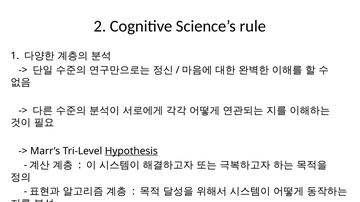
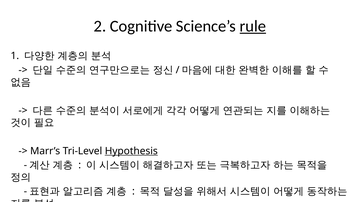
rule underline: none -> present (253, 26)
